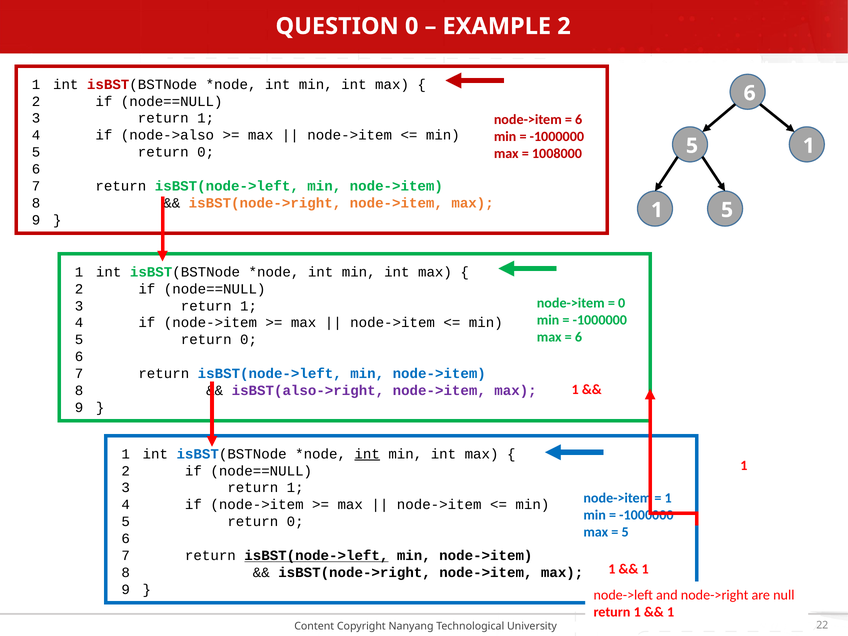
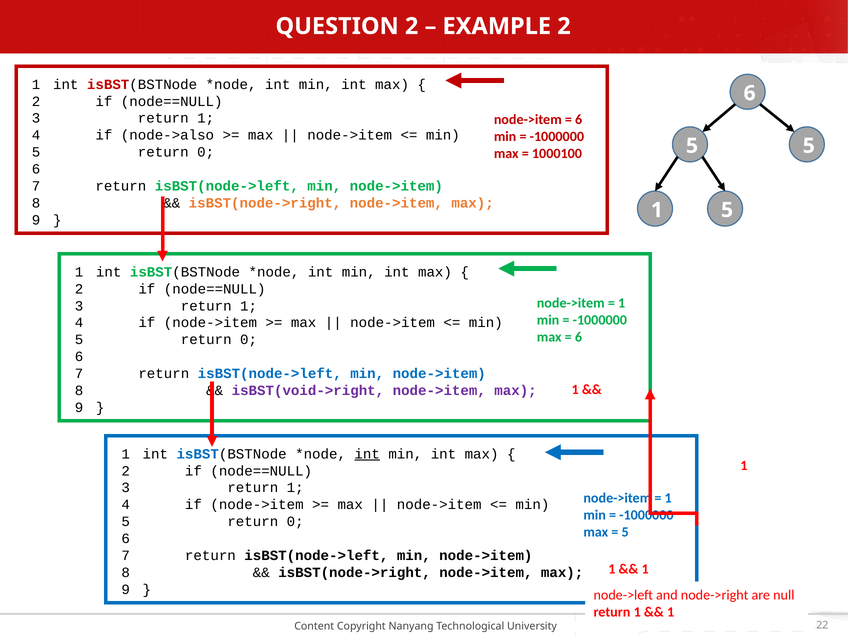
QUESTION 0: 0 -> 2 (412, 26)
5 1: 1 -> 5 (809, 146)
1008000: 1008000 -> 1000100 (557, 154)
0: 0 -> 1 (622, 303)
isBST(also->right: isBST(also->right -> isBST(void->right (308, 391)
isBST(node->left underline: present -> none (316, 556)
